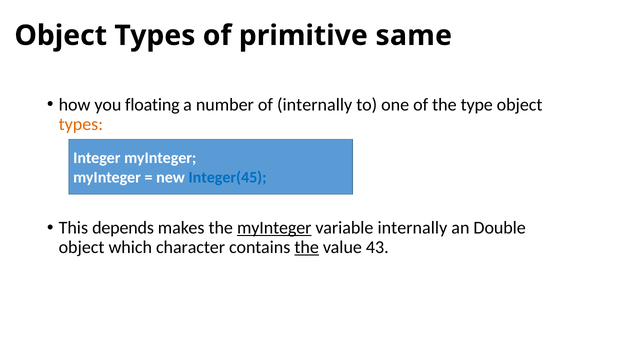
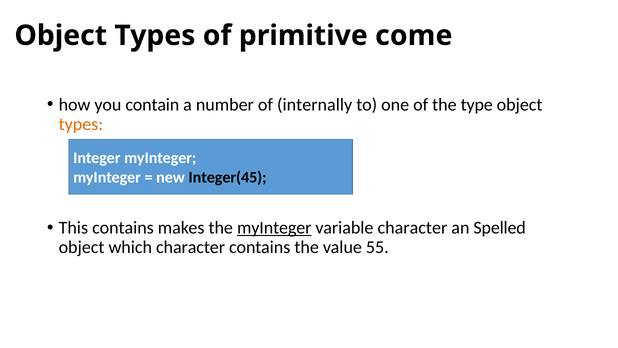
same: same -> come (414, 36)
floating: floating -> contain (152, 104)
Integer(45 colour: blue -> black (228, 177)
This depends: depends -> contains (123, 228)
variable internally: internally -> character (412, 228)
Double: Double -> Spelled (500, 228)
the underline: present -> none (307, 247)
43: 43 -> 55 (377, 247)
